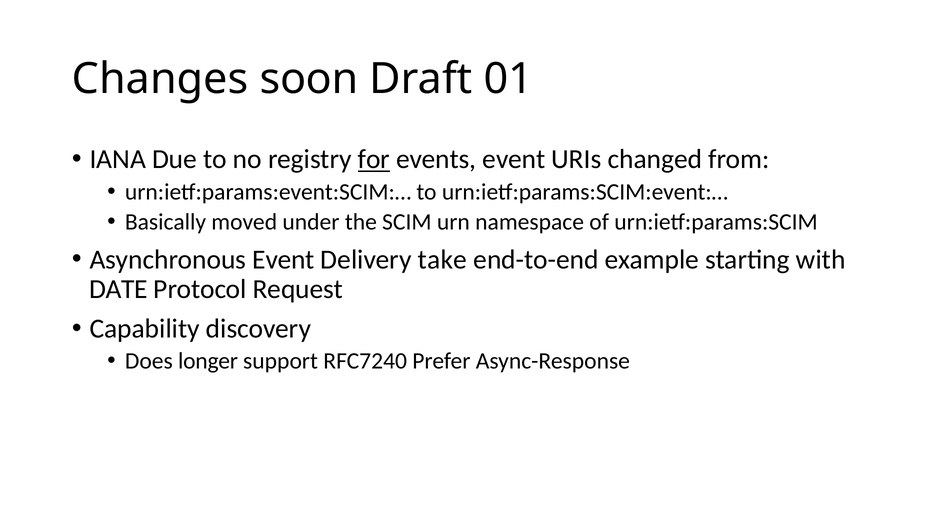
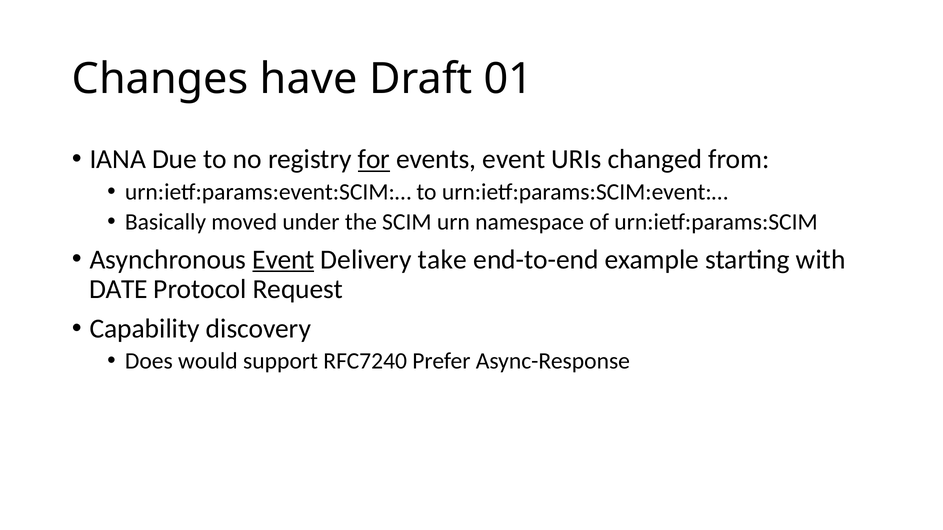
soon: soon -> have (309, 79)
Event underline: none -> present (283, 260)
longer: longer -> would (208, 361)
